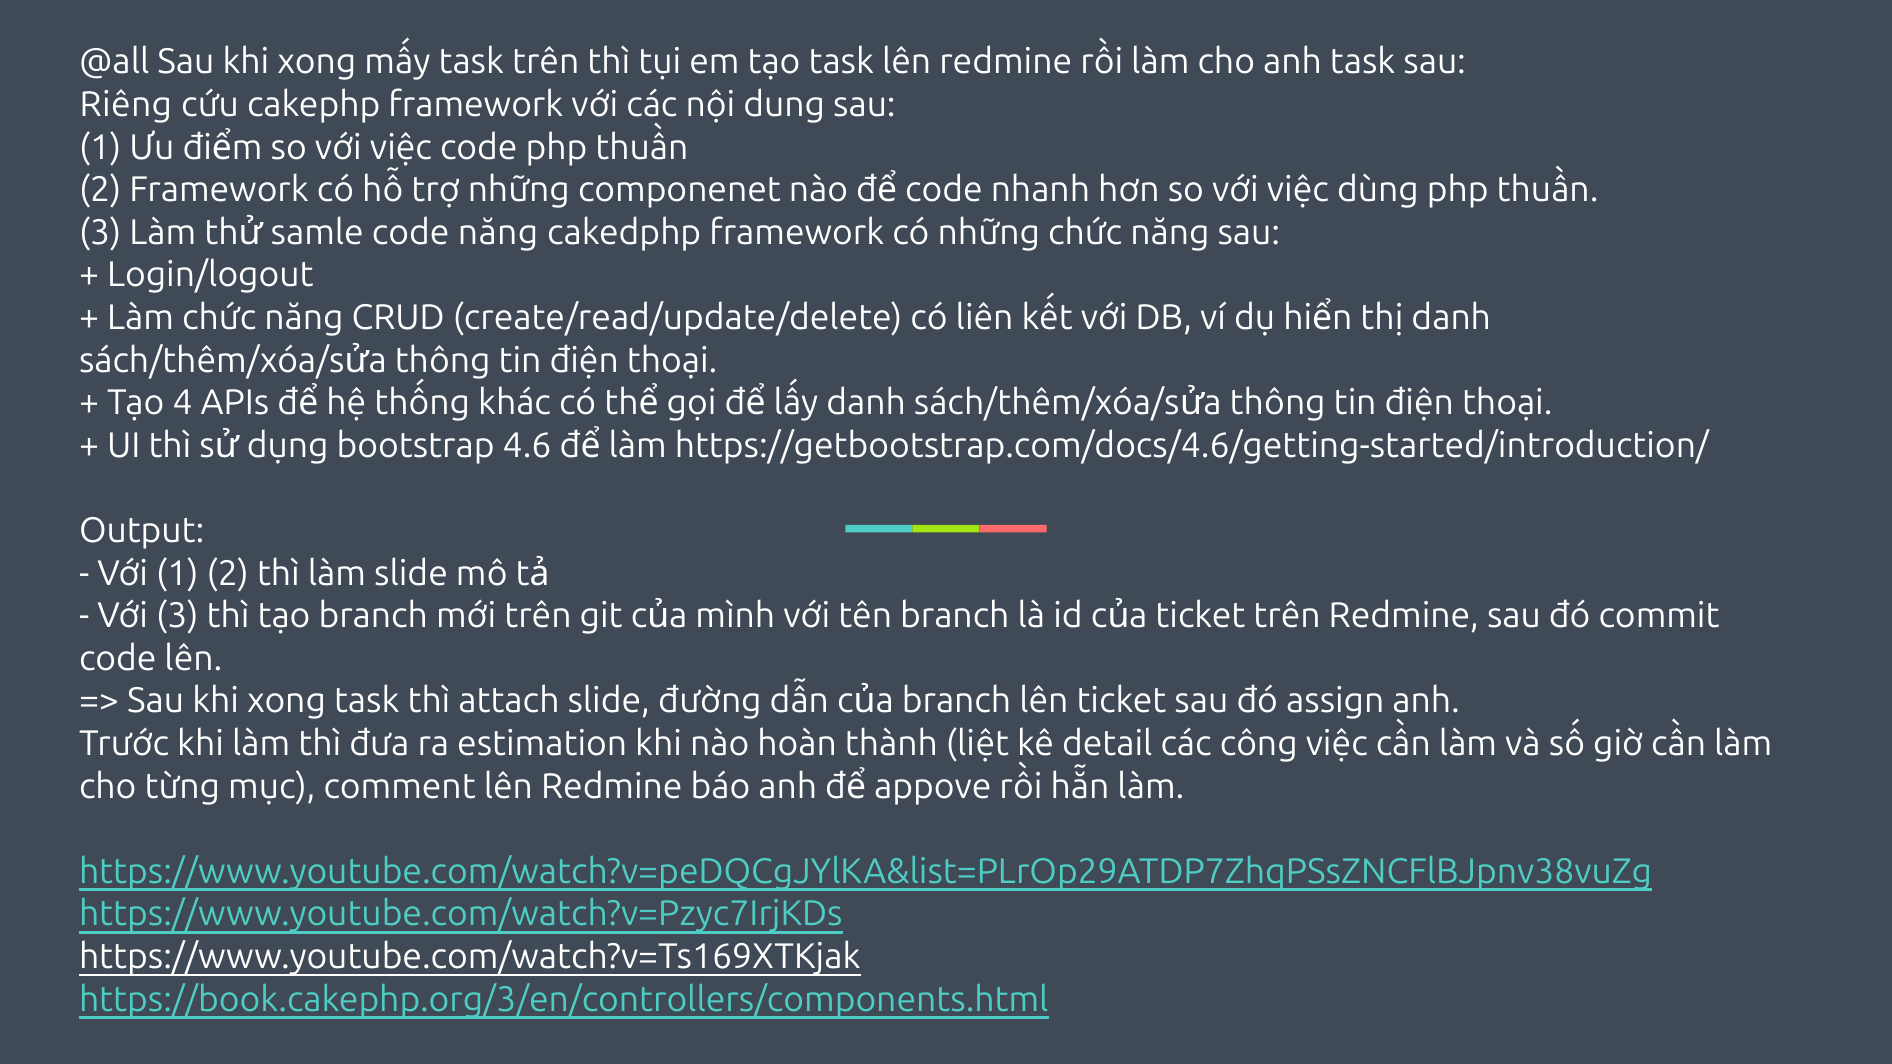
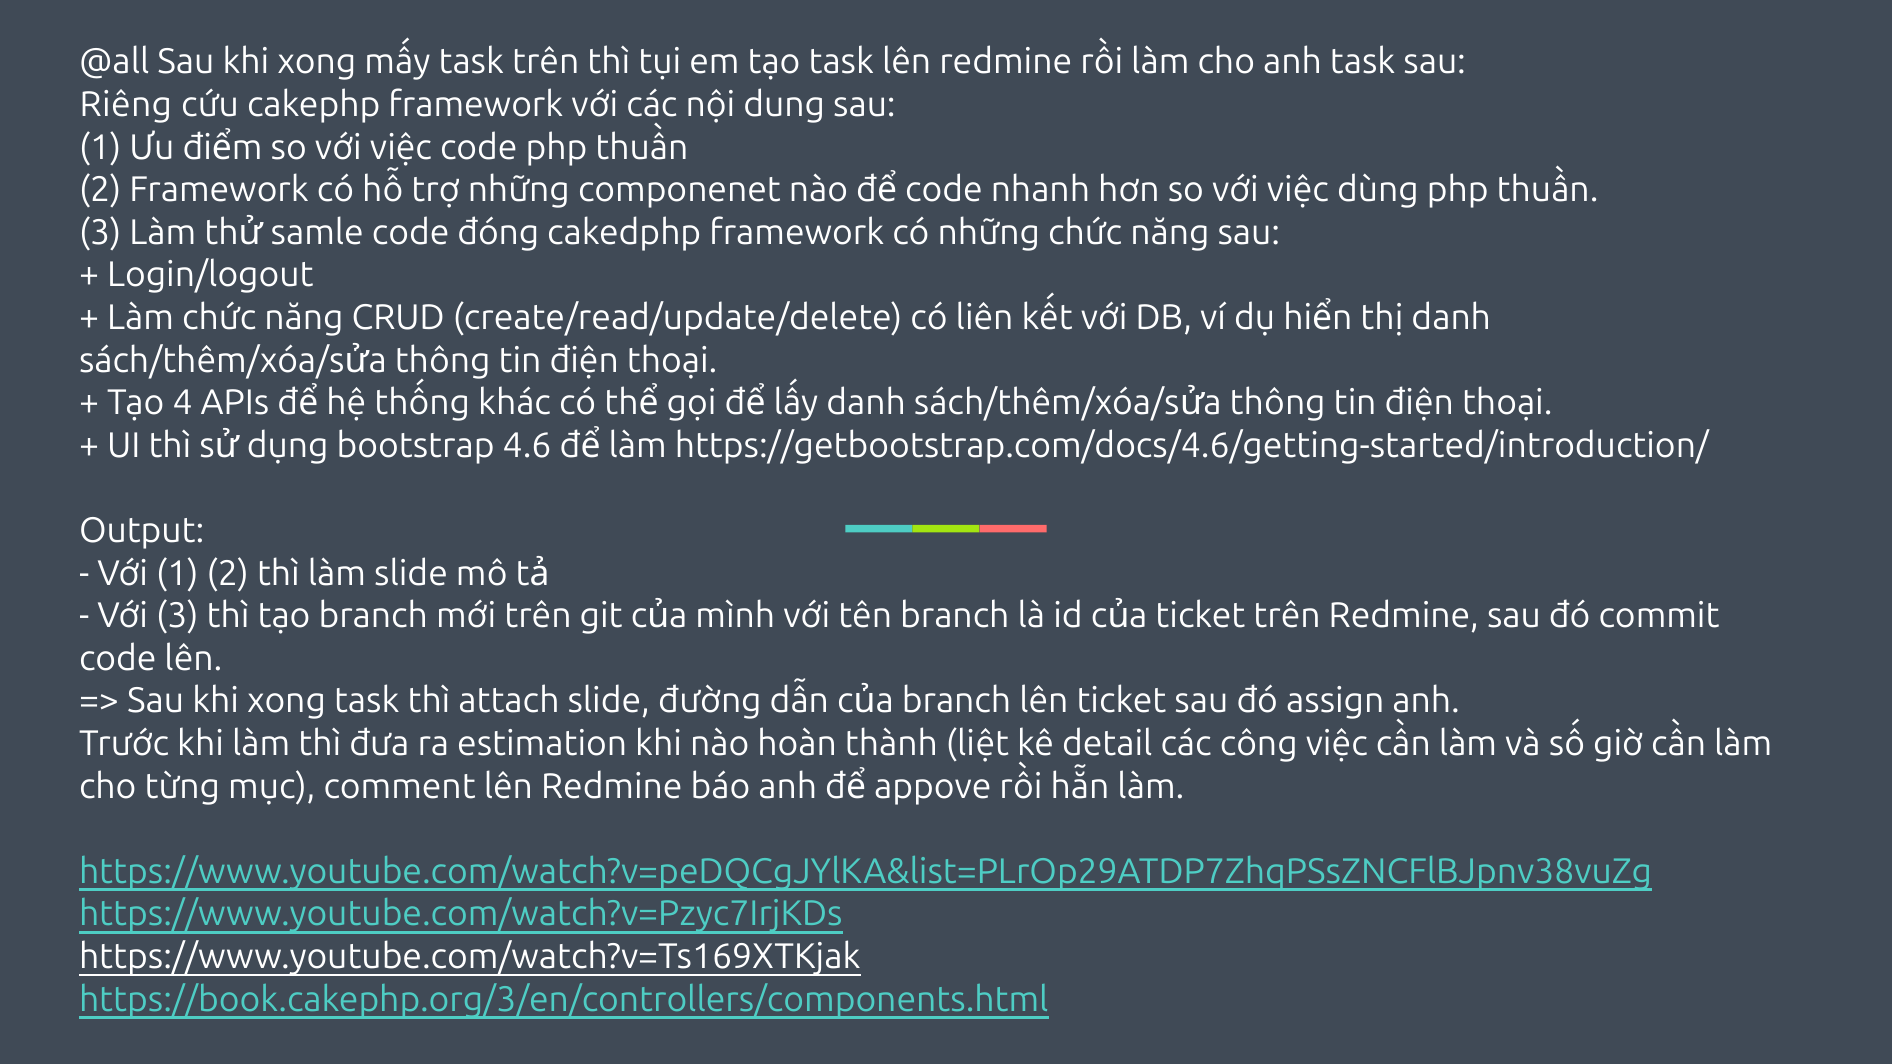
code năng: năng -> đóng (498, 233)
